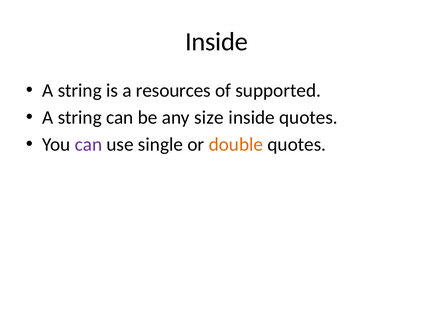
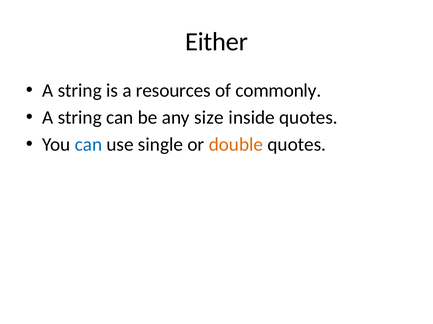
Inside: Inside -> Either (217, 42)
supported: supported -> commonly (278, 91)
can colour: purple -> blue (88, 145)
